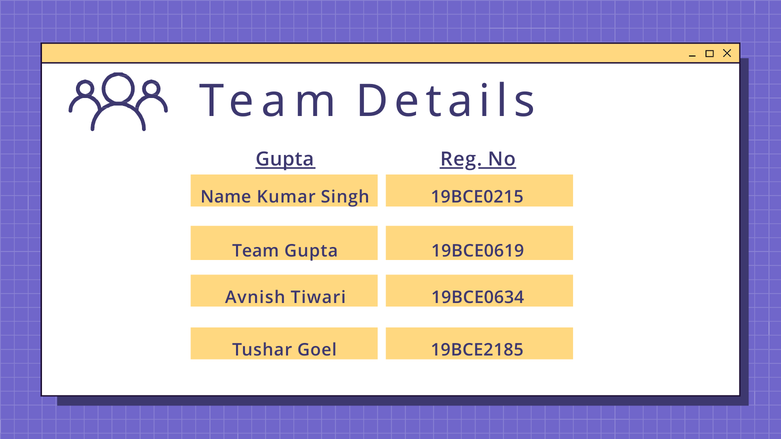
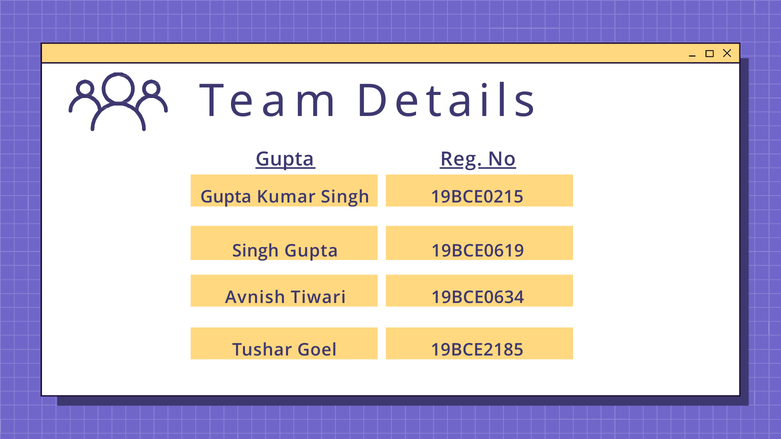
Name: Name -> Gupta (226, 197)
Team: Team -> Singh (256, 251)
